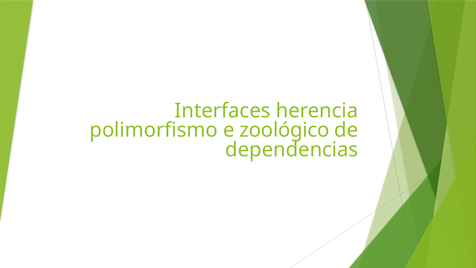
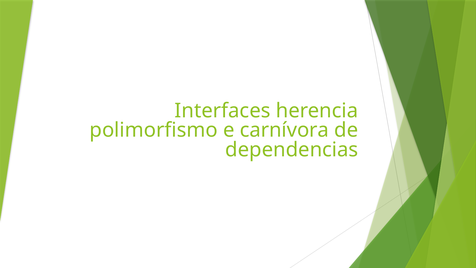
zoológico: zoológico -> carnívora (284, 130)
